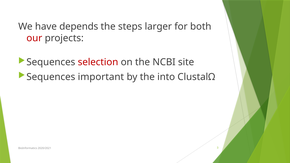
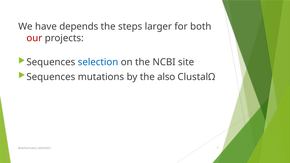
selection colour: red -> blue (98, 62)
important: important -> mutations (101, 77)
into: into -> also (166, 77)
